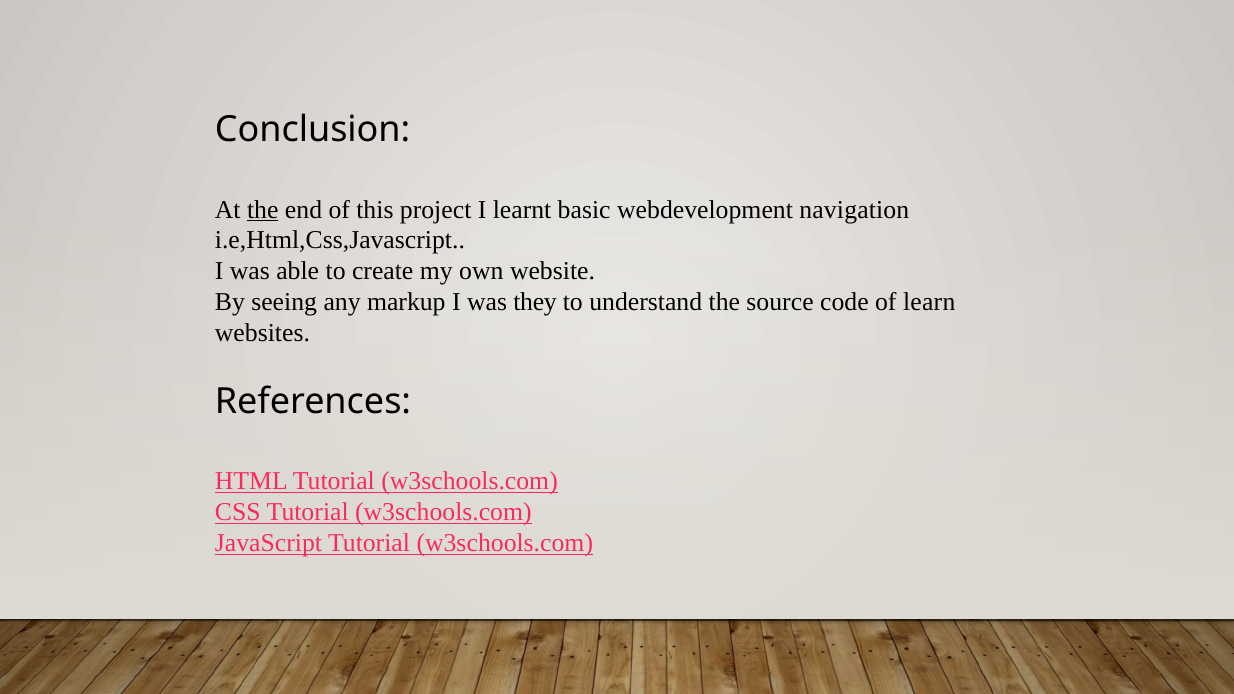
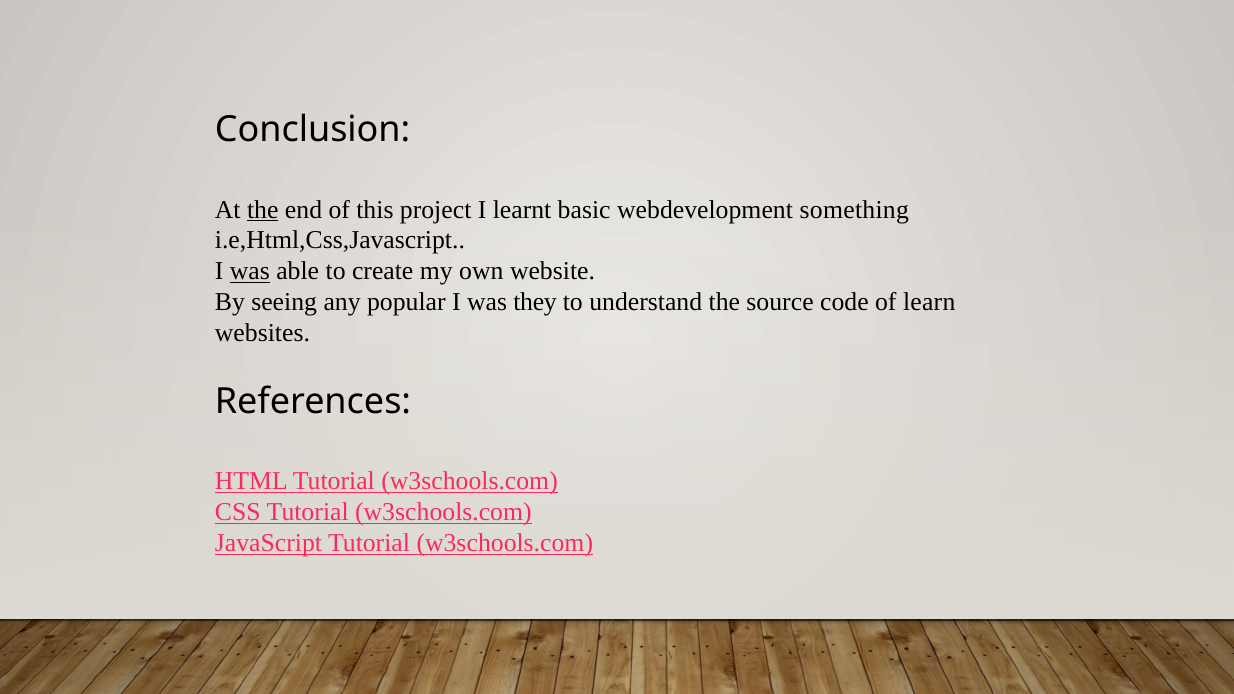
navigation: navigation -> something (854, 210)
was underline: none -> present (250, 271)
markup: markup -> popular (406, 302)
